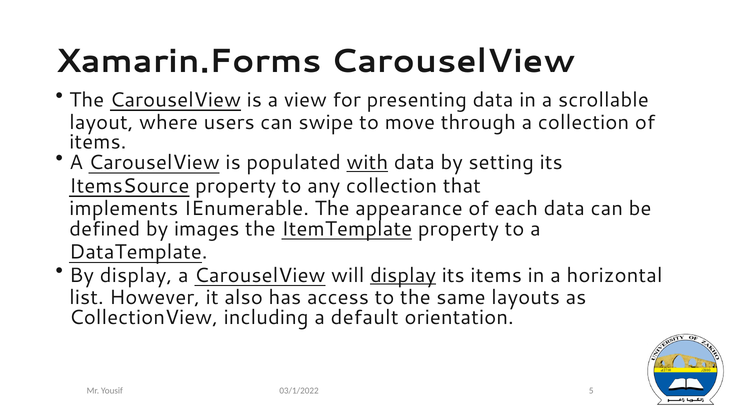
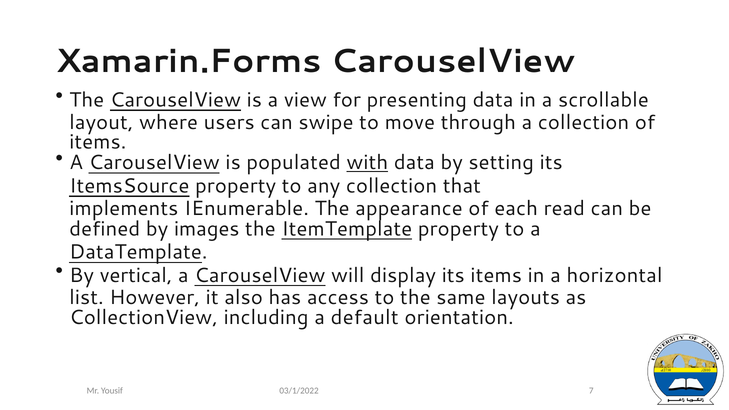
each data: data -> read (564, 208)
By display: display -> vertical (136, 275)
display underline: present -> none (403, 275)
5: 5 -> 7 (591, 391)
